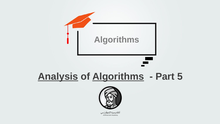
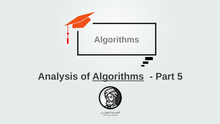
Analysis underline: present -> none (58, 76)
